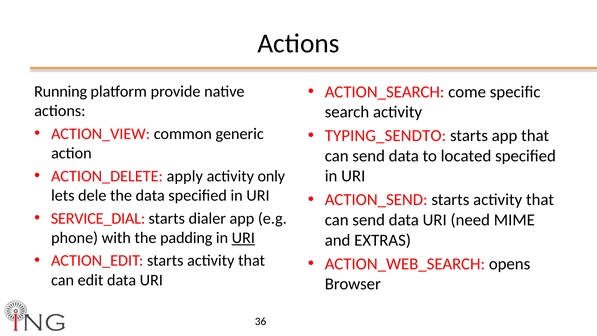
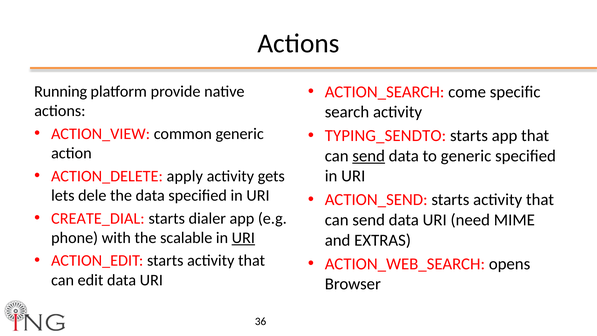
send underline: none -> present (369, 156)
to located: located -> generic (466, 156)
only: only -> gets (271, 176)
SERVICE_DIAL: SERVICE_DIAL -> CREATE_DIAL (98, 218)
padding: padding -> scalable (186, 238)
